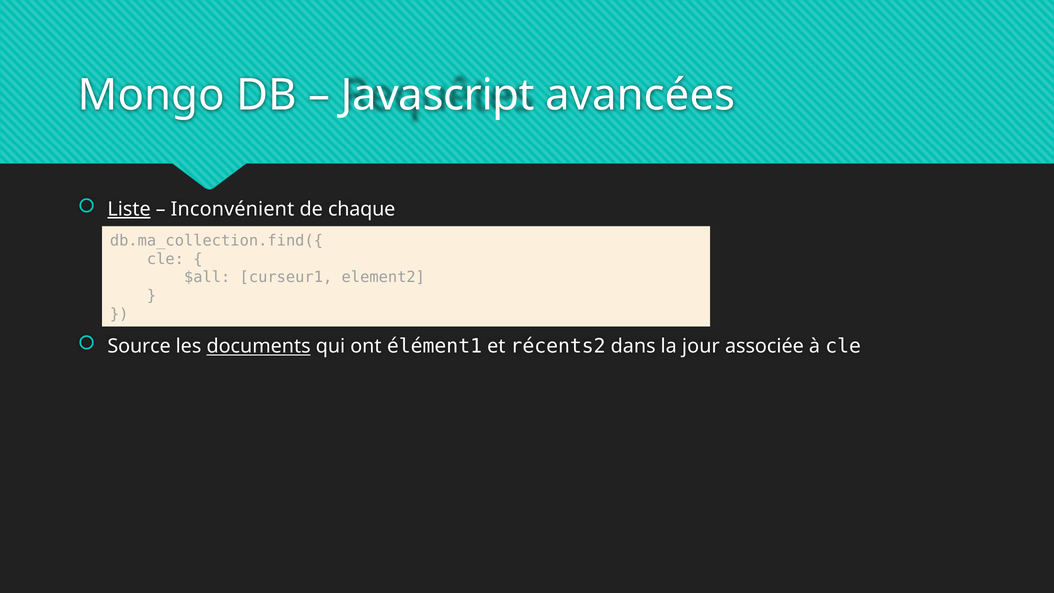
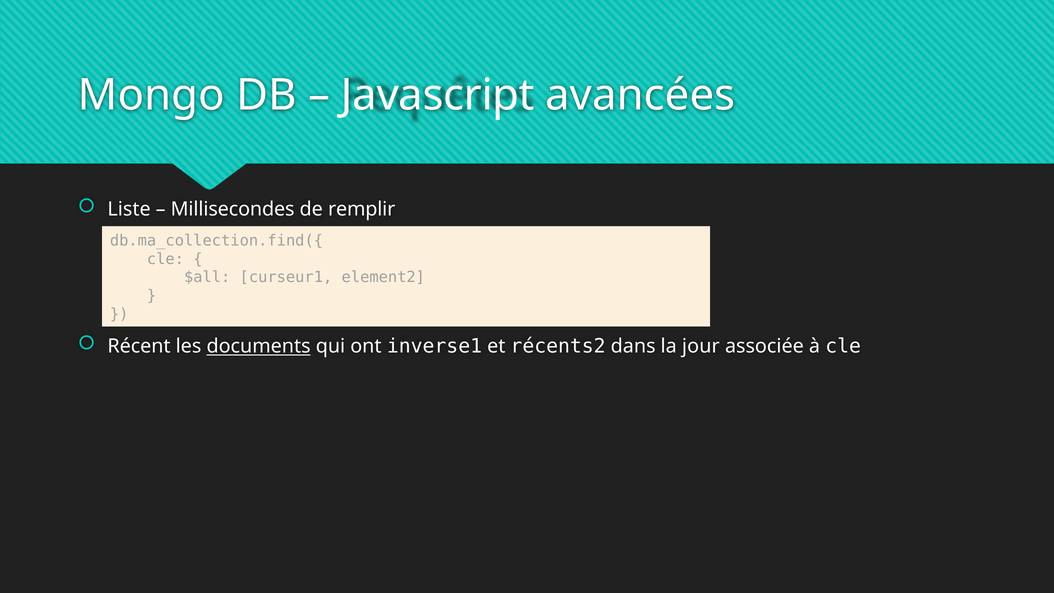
Liste underline: present -> none (129, 209)
Inconvénient: Inconvénient -> Millisecondes (233, 209)
chaque: chaque -> remplir (362, 209)
Source: Source -> Récent (139, 346)
élément1: élément1 -> inverse1 (434, 346)
